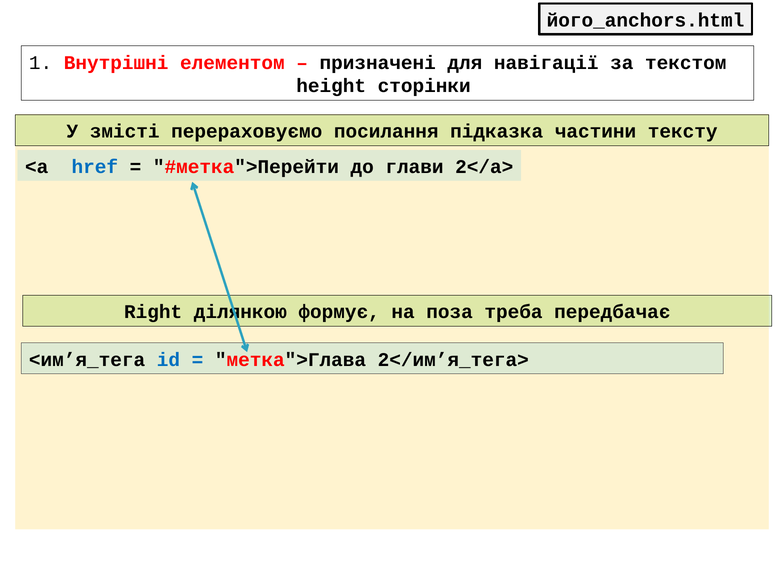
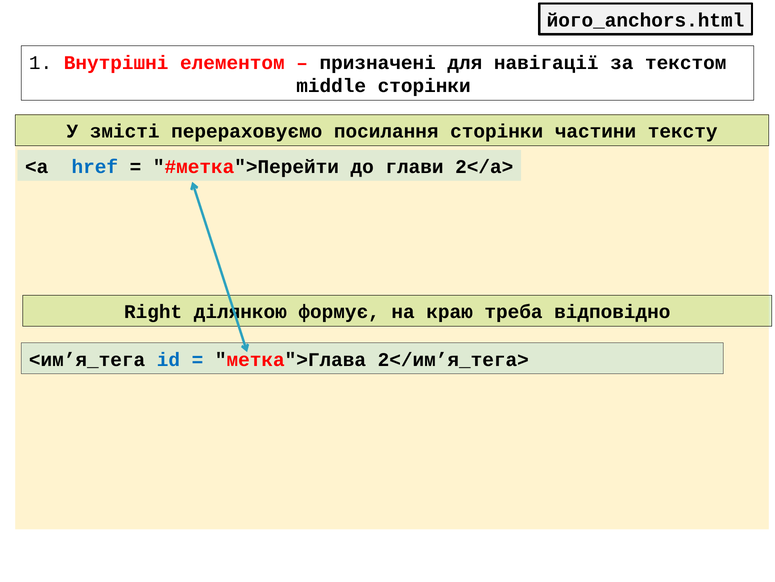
height: height -> middle (331, 86)
посилання підказка: підказка -> сторінки (497, 131)
поза: поза -> краю (450, 312)
передбачає: передбачає -> відповідно (612, 312)
